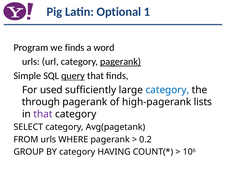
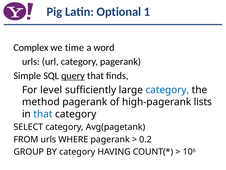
Program: Program -> Complex (31, 47)
we finds: finds -> time (75, 47)
pagerank underline: present -> none (121, 61)
used: used -> level (51, 90)
through: through -> method (41, 102)
that colour: purple -> blue (43, 114)
